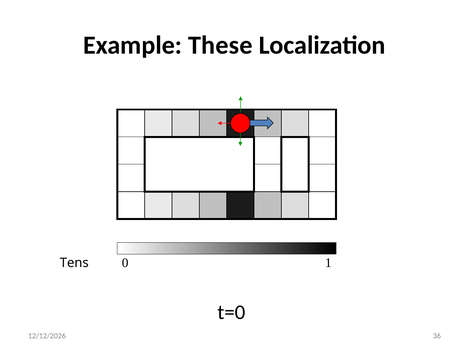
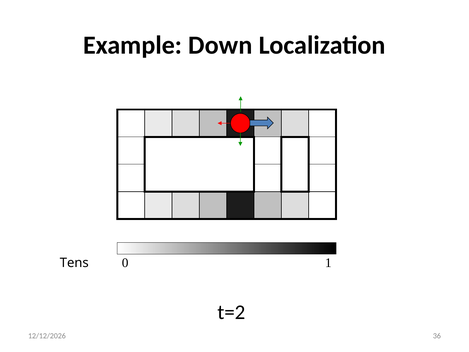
These: These -> Down (220, 45)
t=0: t=0 -> t=2 (232, 312)
